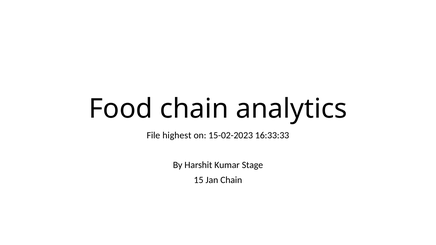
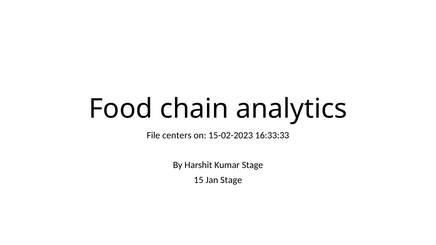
highest: highest -> centers (177, 136)
Jan Chain: Chain -> Stage (231, 180)
